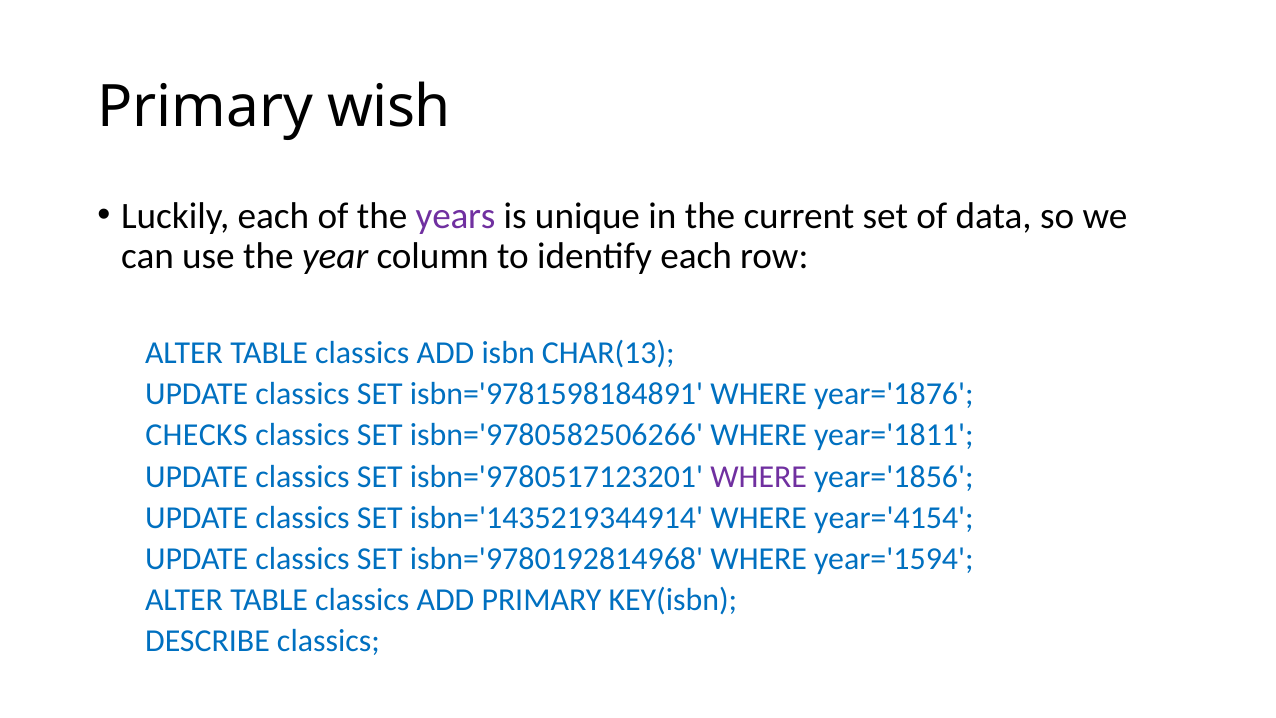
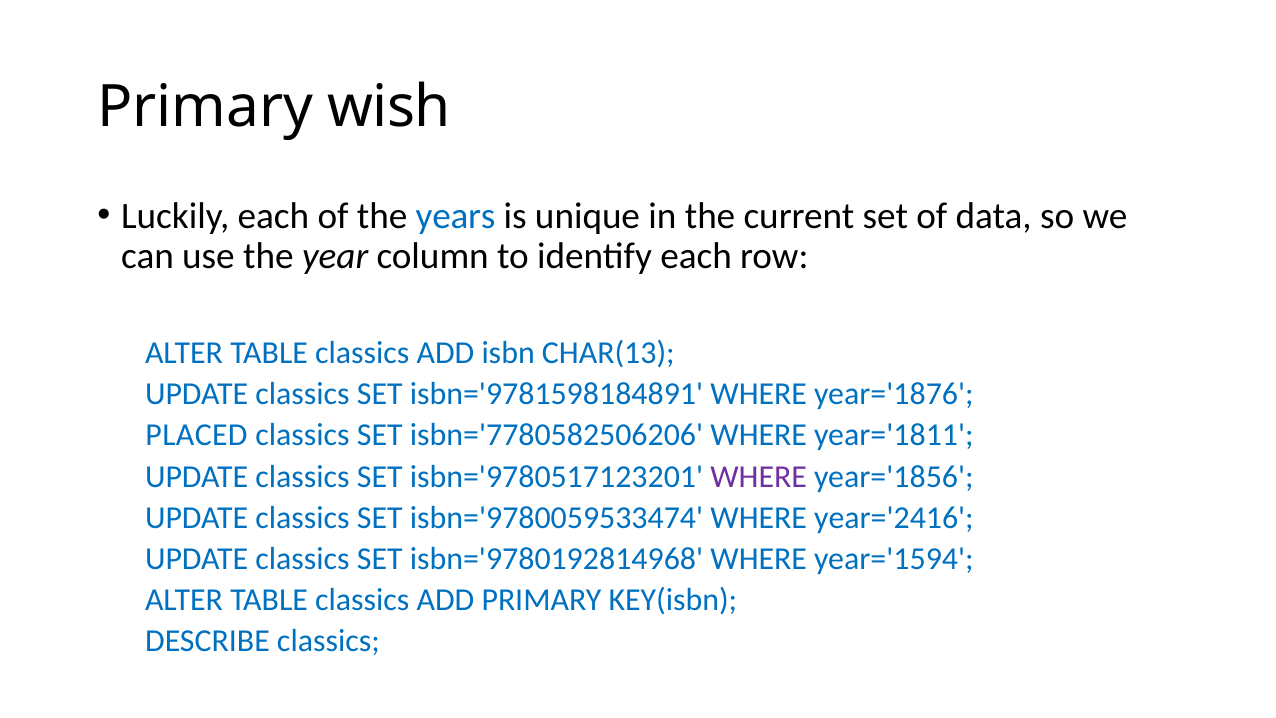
years colour: purple -> blue (456, 216)
CHECKS: CHECKS -> PLACED (197, 435)
isbn='9780582506266: isbn='9780582506266 -> isbn='7780582506206 (556, 435)
isbn='1435219344914: isbn='1435219344914 -> isbn='9780059533474 (556, 517)
year='4154: year='4154 -> year='2416 (894, 517)
